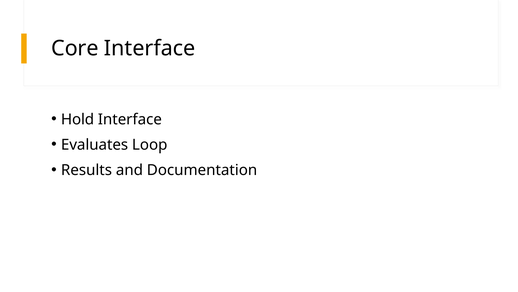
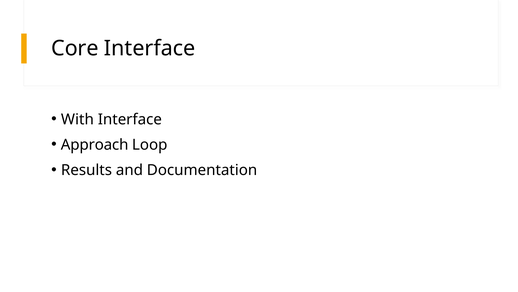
Hold: Hold -> With (77, 119)
Evaluates: Evaluates -> Approach (95, 144)
